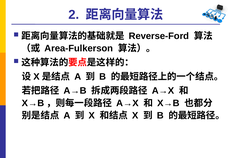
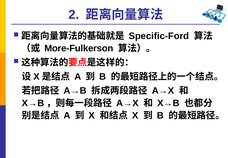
Reverse-Ford: Reverse-Ford -> Specific-Ford (159, 36)
Area-Fulkerson: Area-Fulkerson -> More-Fulkerson (79, 48)
